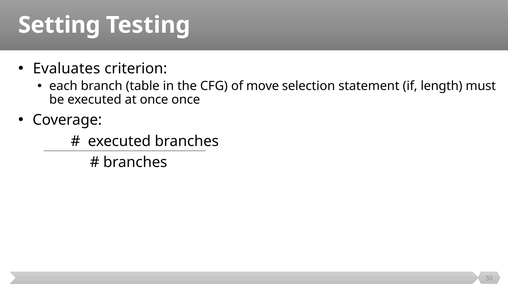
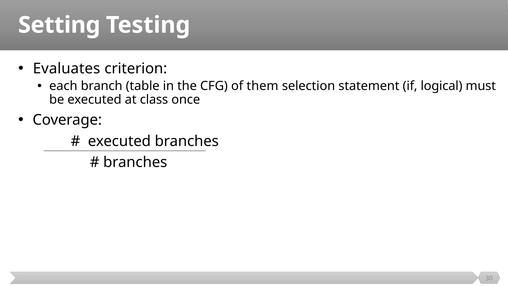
move: move -> them (262, 86)
length: length -> logical (442, 86)
at once: once -> class (154, 100)
